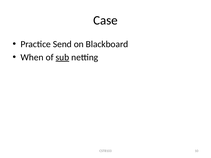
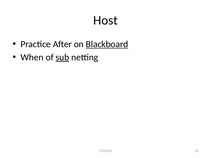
Case: Case -> Host (105, 20)
Send: Send -> After (62, 44)
Blackboard underline: none -> present (107, 44)
